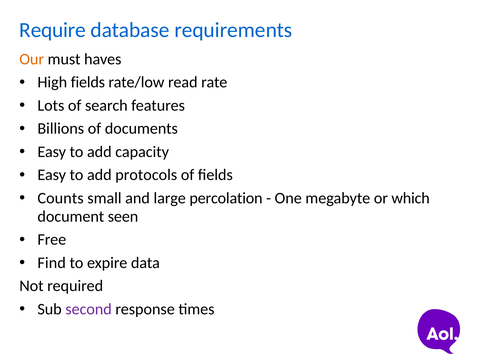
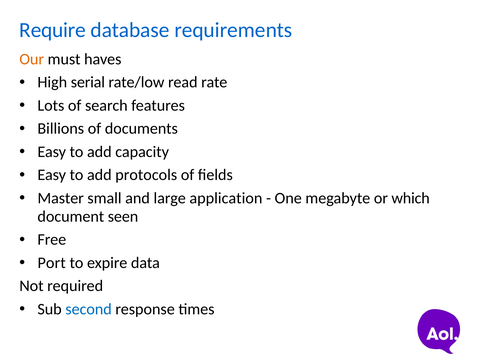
High fields: fields -> serial (88, 82)
Counts: Counts -> Master (61, 198)
percolation: percolation -> application (226, 198)
Find: Find -> Port (52, 263)
second colour: purple -> blue (89, 309)
